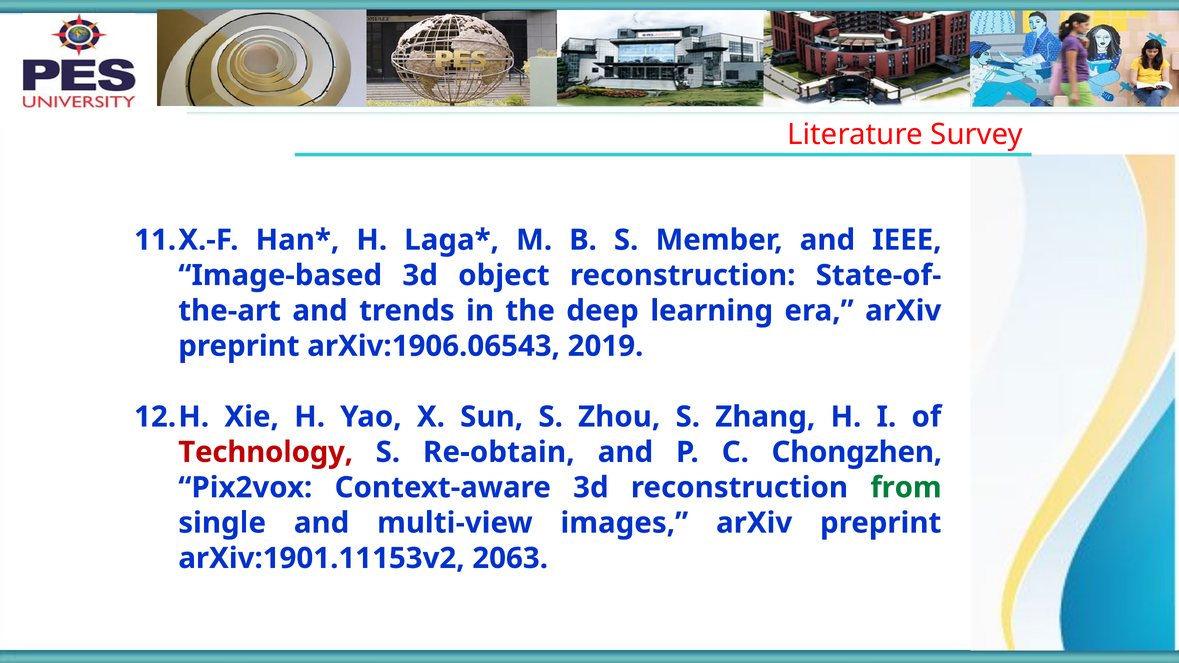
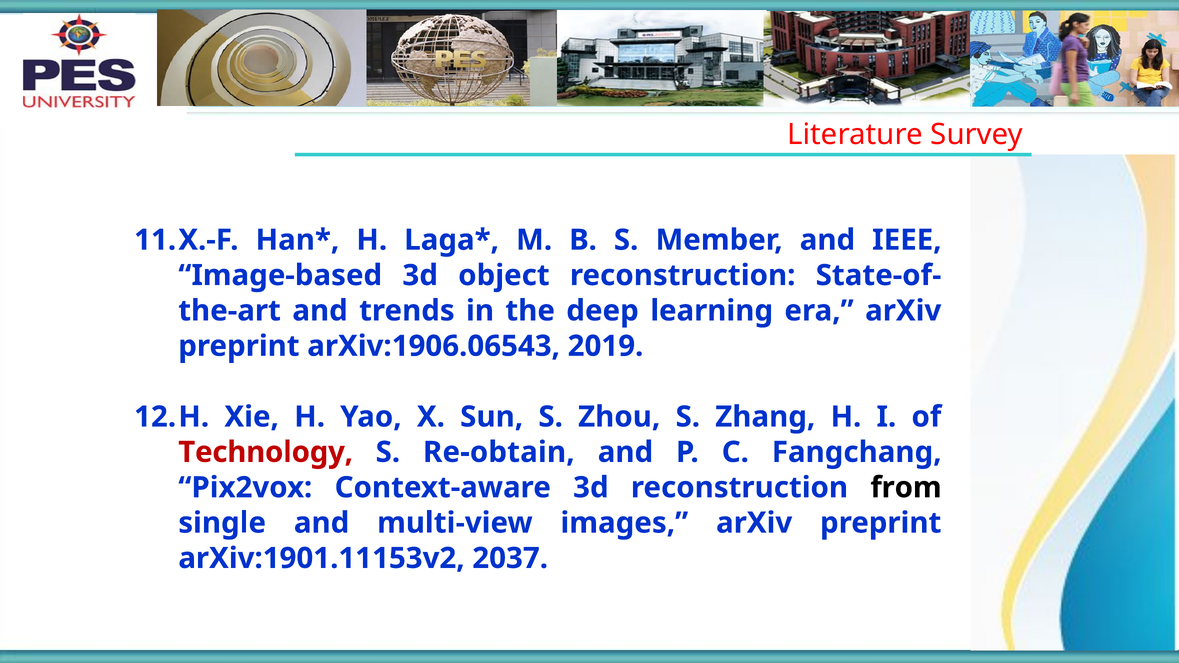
Chongzhen: Chongzhen -> Fangchang (857, 452)
from colour: green -> black (906, 488)
2063: 2063 -> 2037 (510, 558)
